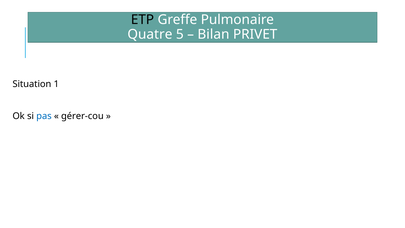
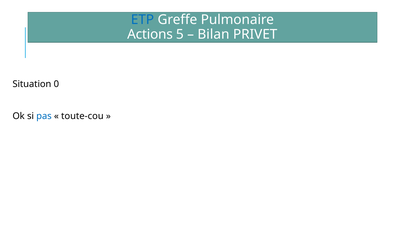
ETP colour: black -> blue (142, 20)
Quatre: Quatre -> Actions (150, 34)
1: 1 -> 0 (56, 84)
gérer-cou: gérer-cou -> toute-cou (82, 116)
